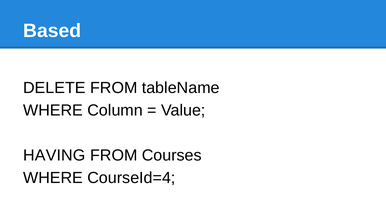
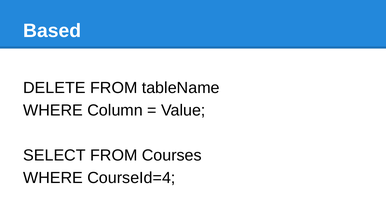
HAVING: HAVING -> SELECT (54, 155)
